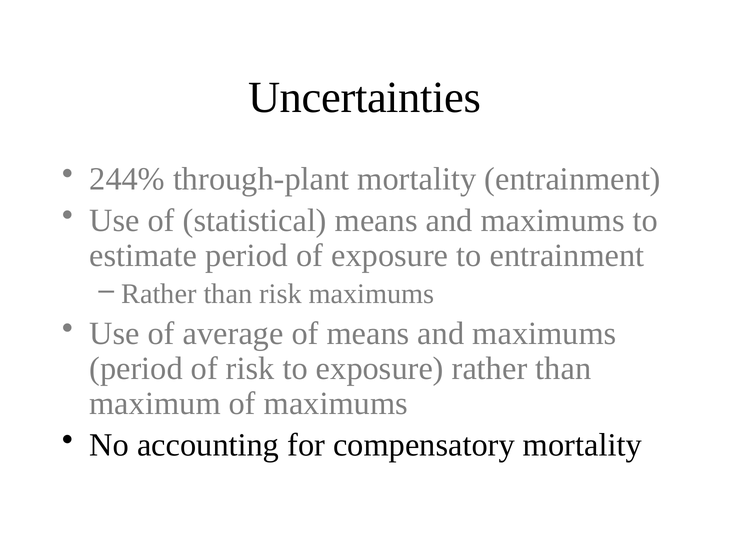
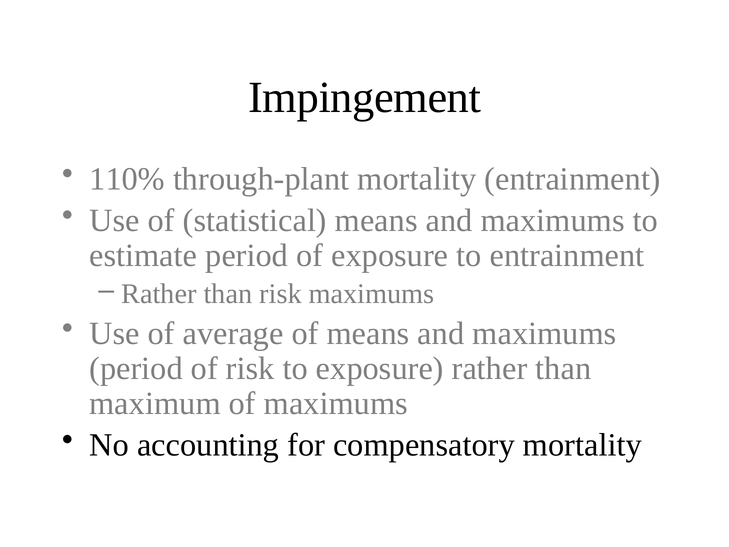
Uncertainties: Uncertainties -> Impingement (365, 97)
244%: 244% -> 110% (127, 179)
